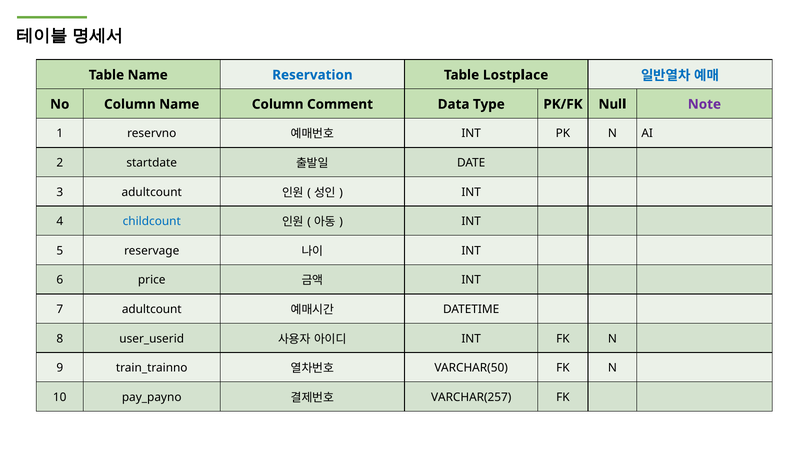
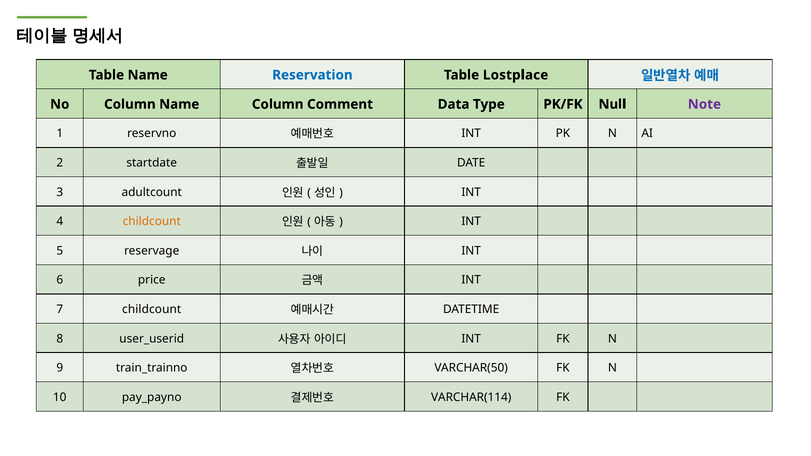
childcount colour: blue -> orange (152, 222)
7 adultcount: adultcount -> childcount (152, 309)
VARCHAR(257: VARCHAR(257 -> VARCHAR(114 (471, 397)
